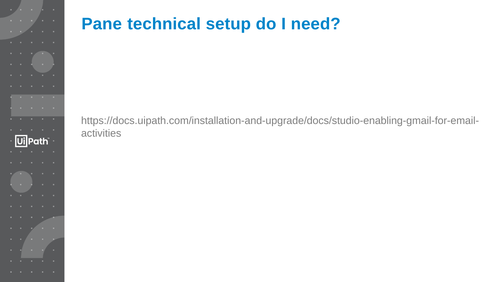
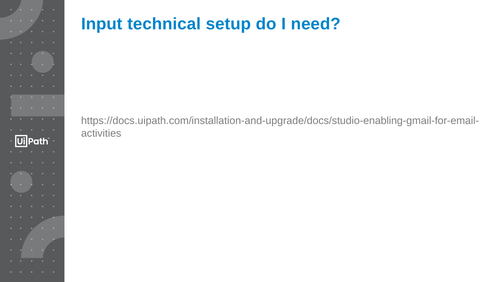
Pane: Pane -> Input (102, 24)
